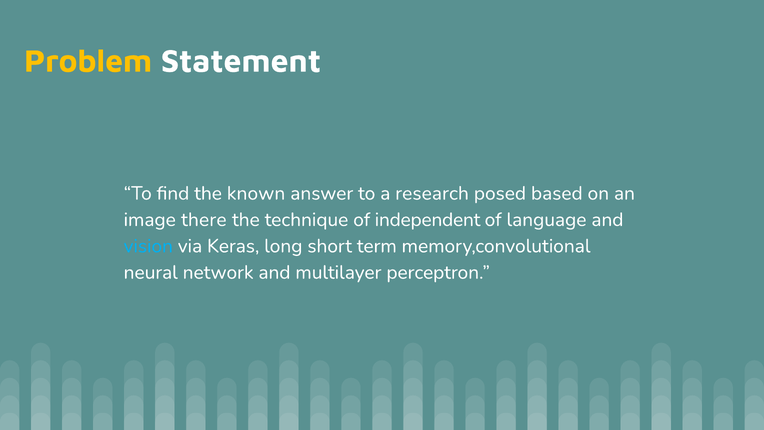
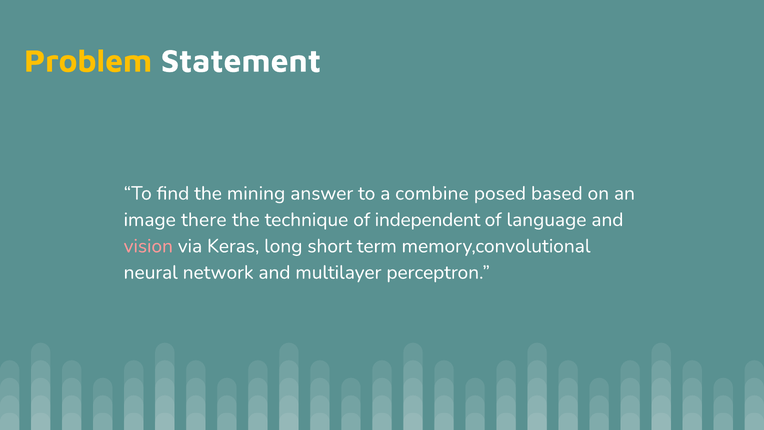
known: known -> mining (256, 193)
research: research -> combine (432, 193)
vision colour: light blue -> pink (148, 246)
